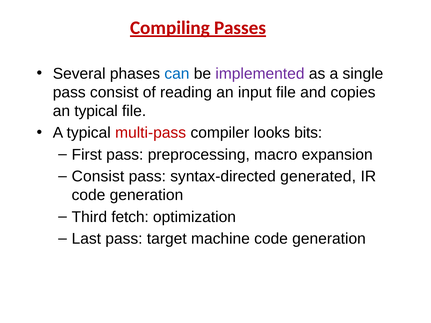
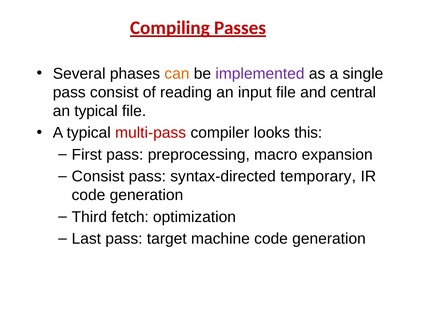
can colour: blue -> orange (177, 74)
copies: copies -> central (353, 92)
bits: bits -> this (308, 133)
generated: generated -> temporary (318, 177)
